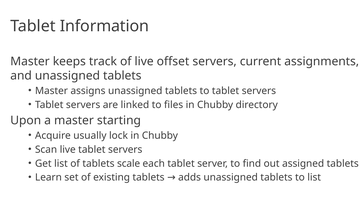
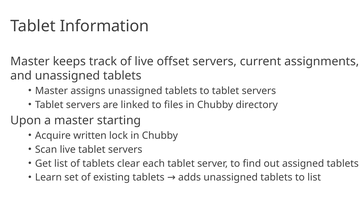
usually: usually -> written (90, 136)
scale: scale -> clear (129, 164)
